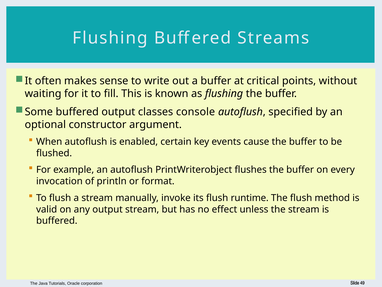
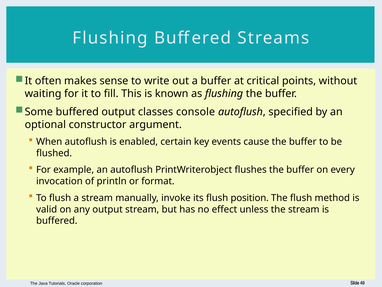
runtime: runtime -> position (250, 198)
